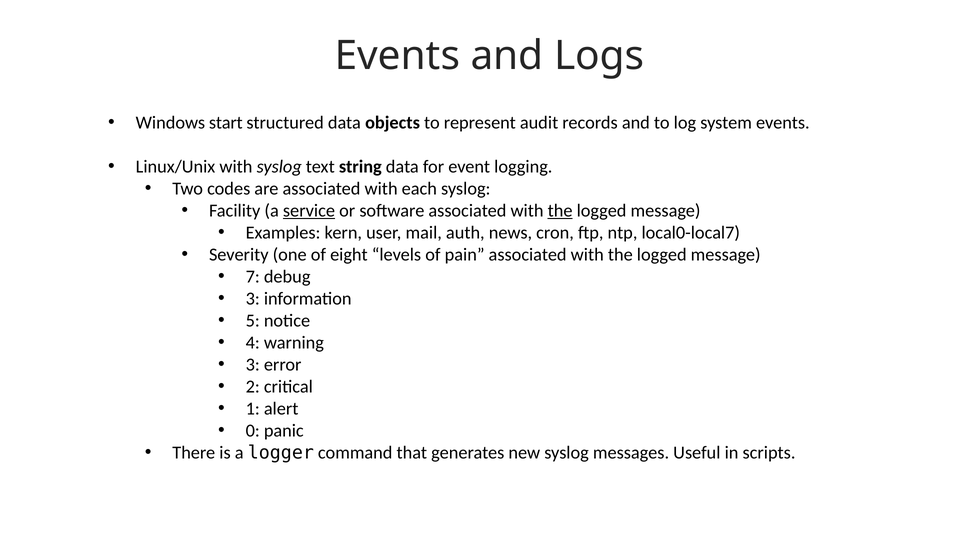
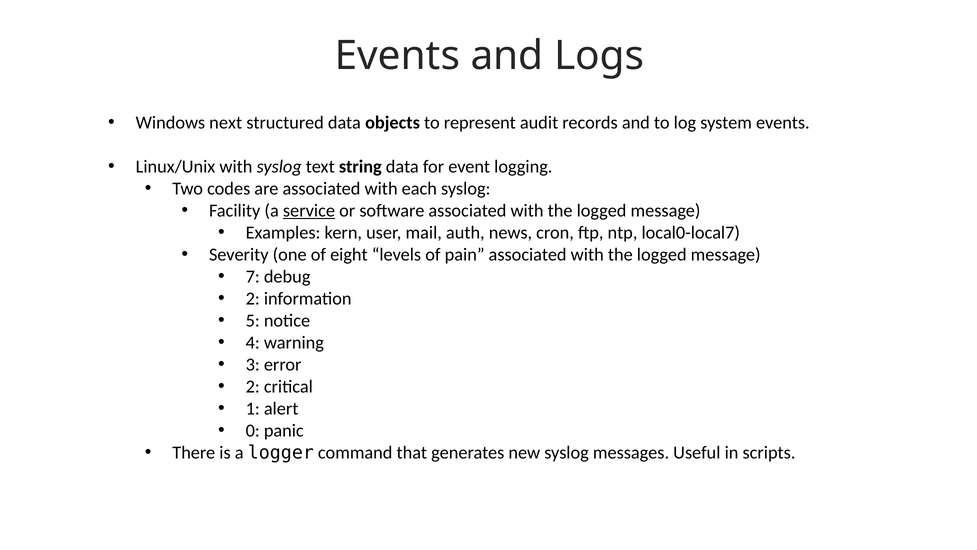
start: start -> next (226, 122)
the underline: present -> none (560, 210)
3: 3 -> 2 (253, 298)
